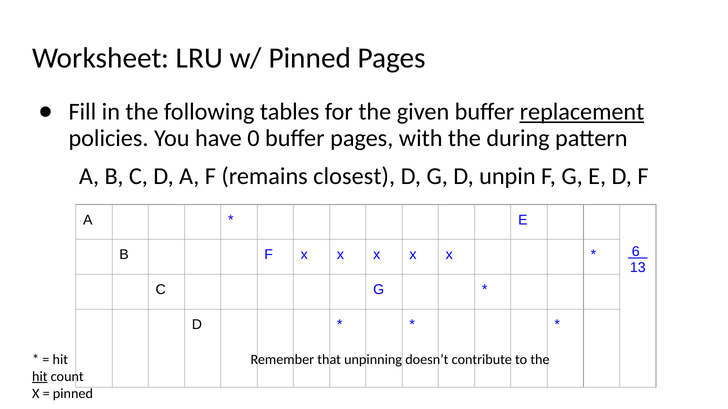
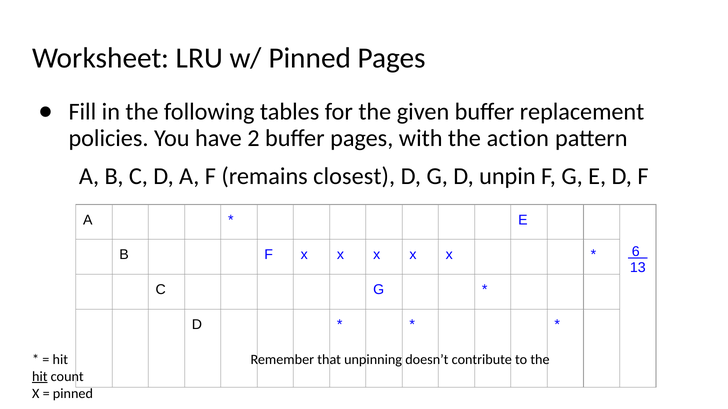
replacement underline: present -> none (582, 112)
0: 0 -> 2 (253, 138)
during: during -> action (518, 138)
